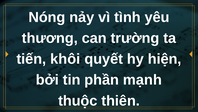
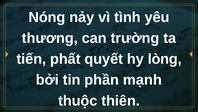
khôi: khôi -> phất (65, 59)
hiện: hiện -> lòng (165, 59)
